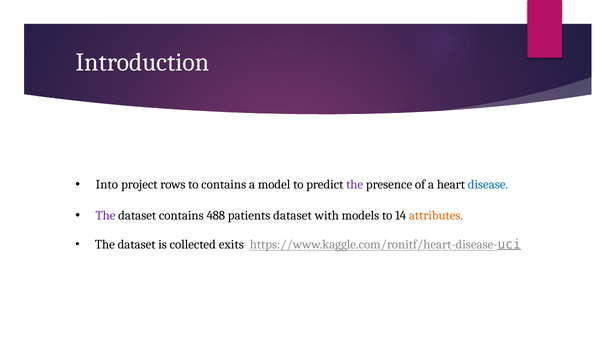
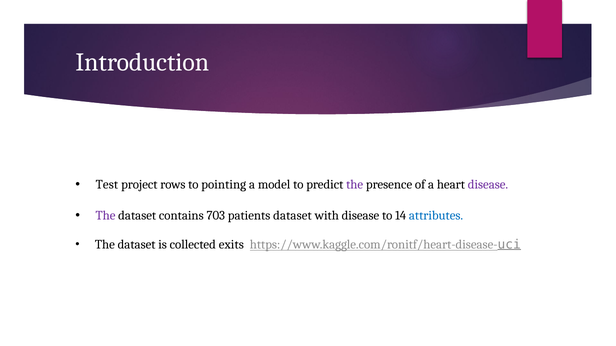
Into: Into -> Test (107, 185)
to contains: contains -> pointing (224, 185)
disease colour: blue -> purple (488, 185)
488: 488 -> 703 (216, 216)
with models: models -> disease (360, 216)
attributes colour: orange -> blue (436, 216)
